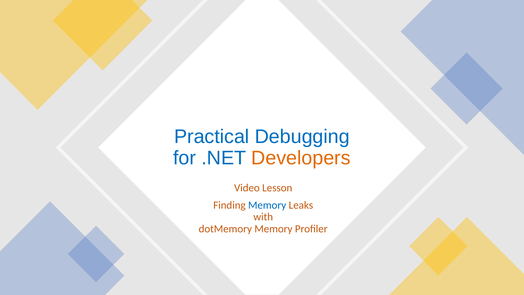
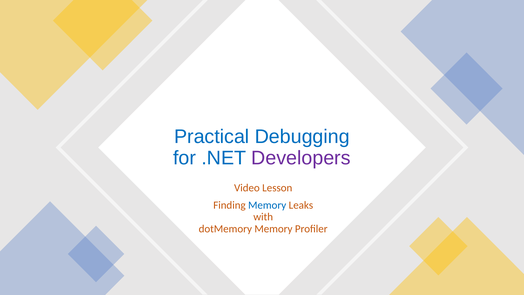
Developers colour: orange -> purple (301, 158)
